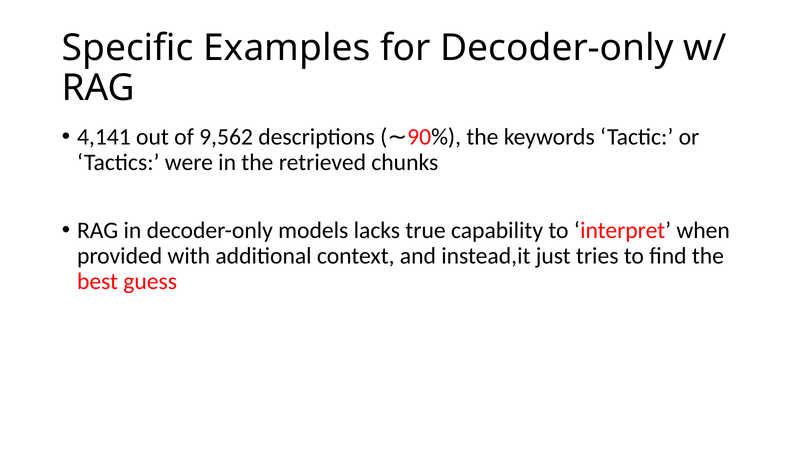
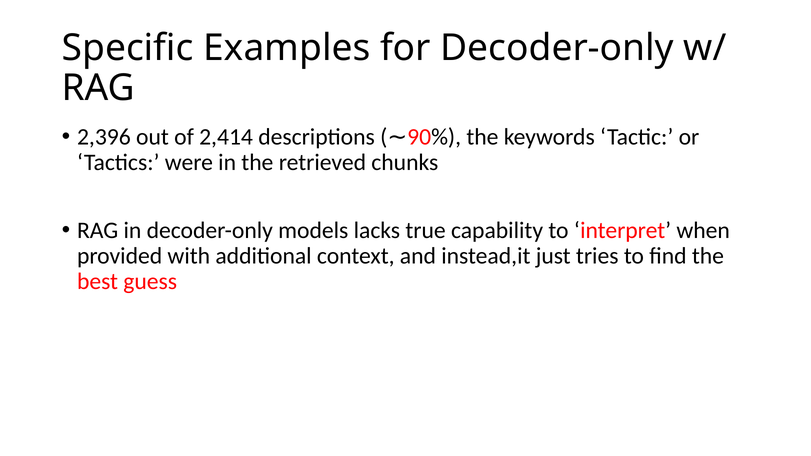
4,141: 4,141 -> 2,396 (104, 137)
9,562: 9,562 -> 2,414 (226, 137)
